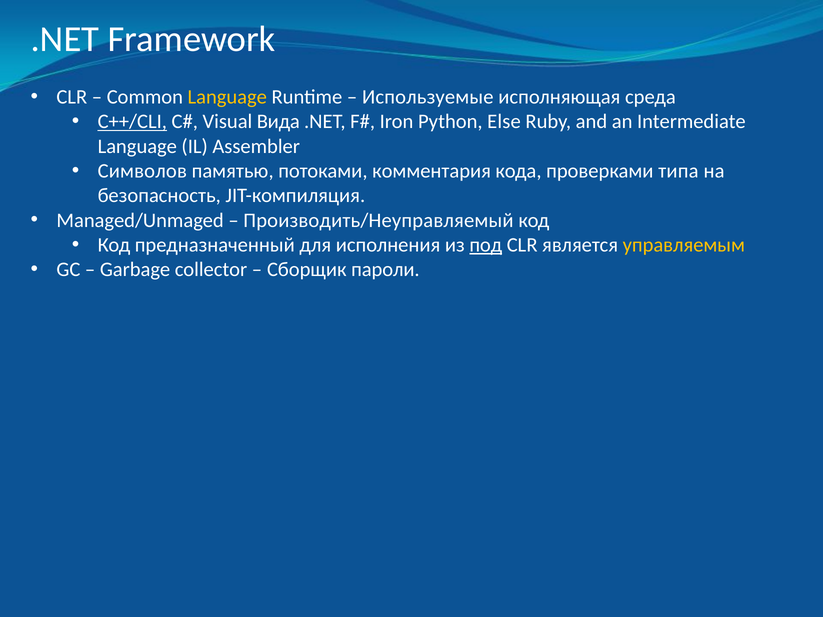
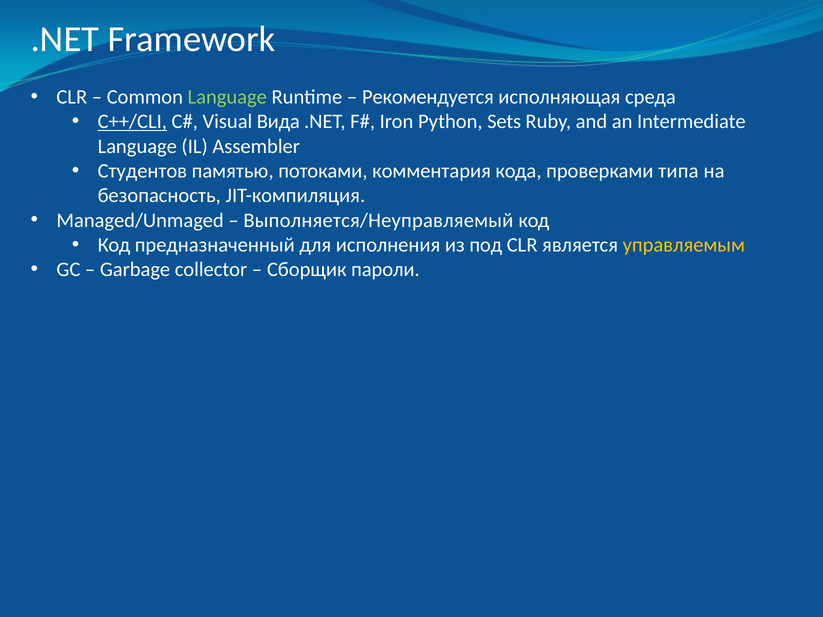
Language colour: yellow -> light green (227, 97)
Используемые: Используемые -> Рекомендуется (428, 97)
Else: Else -> Sets (504, 122)
Символов: Символов -> Студентов (142, 171)
Производить/Неуправляемый: Производить/Неуправляемый -> Выполняется/Неуправляемый (378, 220)
под underline: present -> none (486, 245)
